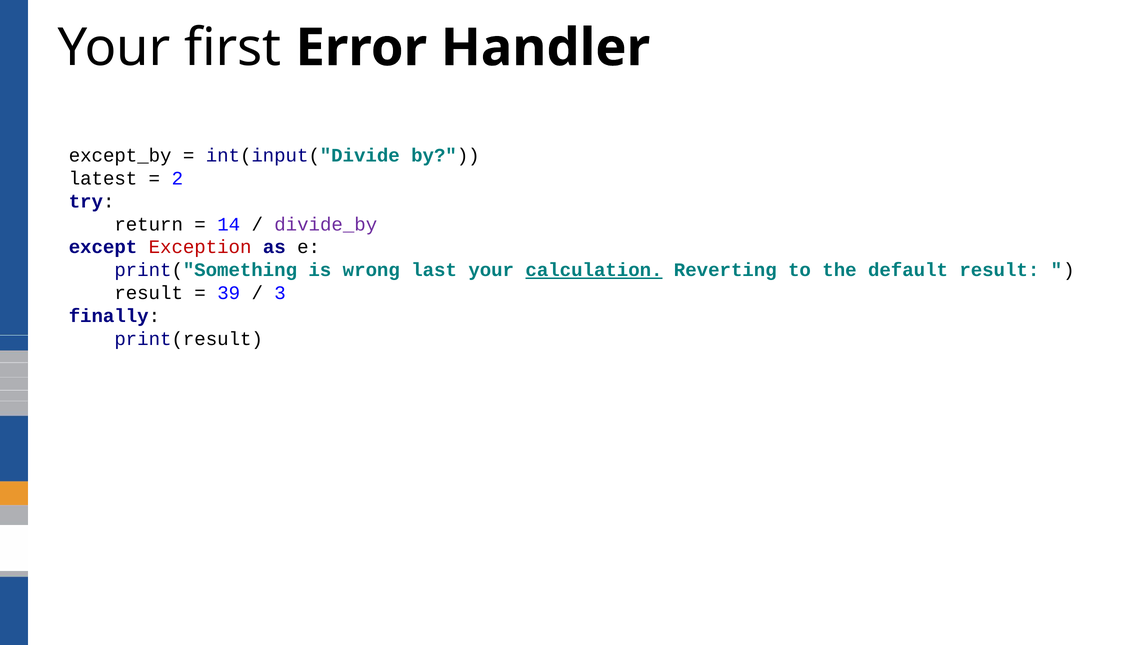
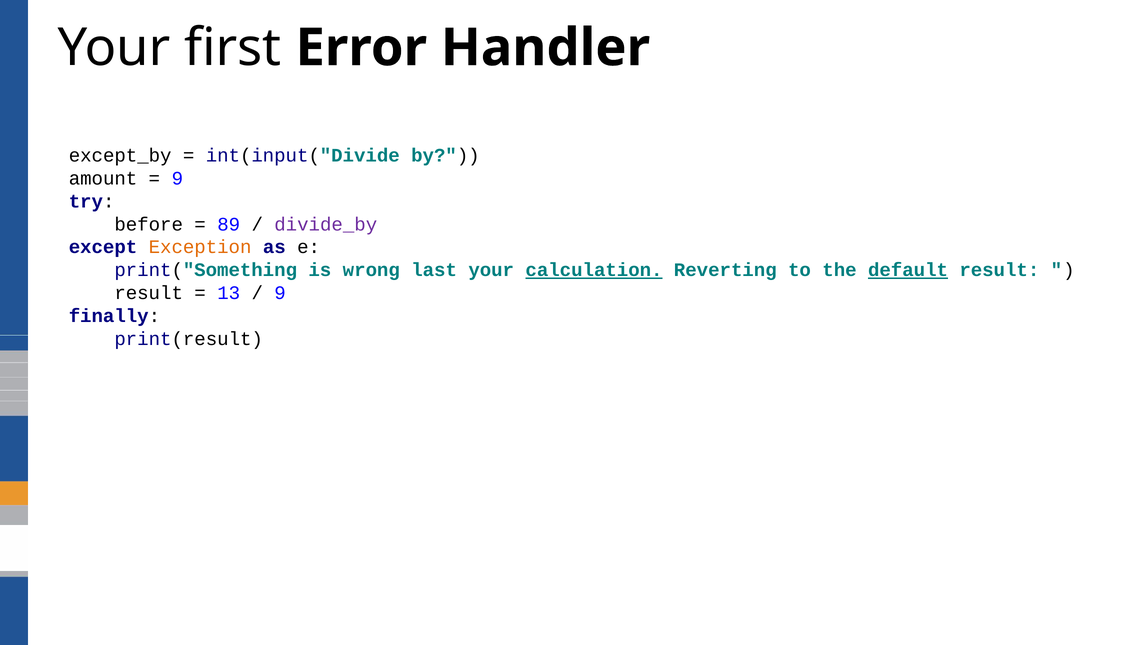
latest: latest -> amount (103, 178)
2: 2 -> 9 (177, 178)
return: return -> before (149, 224)
14: 14 -> 89 (229, 224)
Exception colour: red -> orange (200, 247)
default underline: none -> present (908, 270)
39: 39 -> 13 (229, 293)
3: 3 -> 9 (280, 293)
